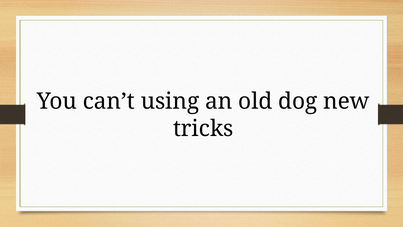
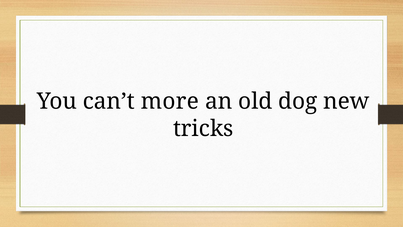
using: using -> more (170, 101)
